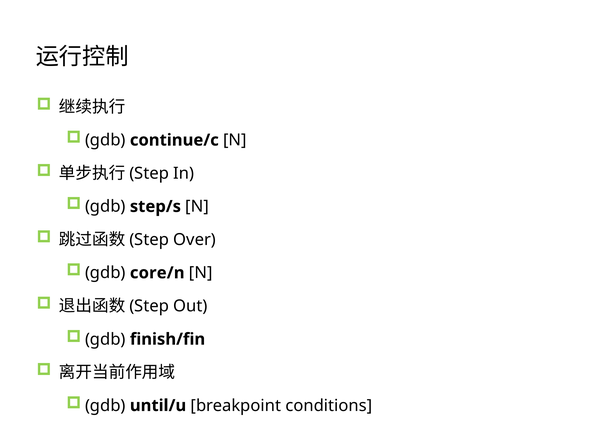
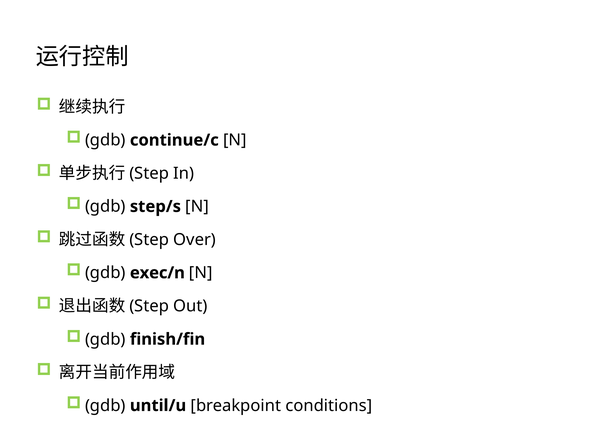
core/n: core/n -> exec/n (157, 273)
